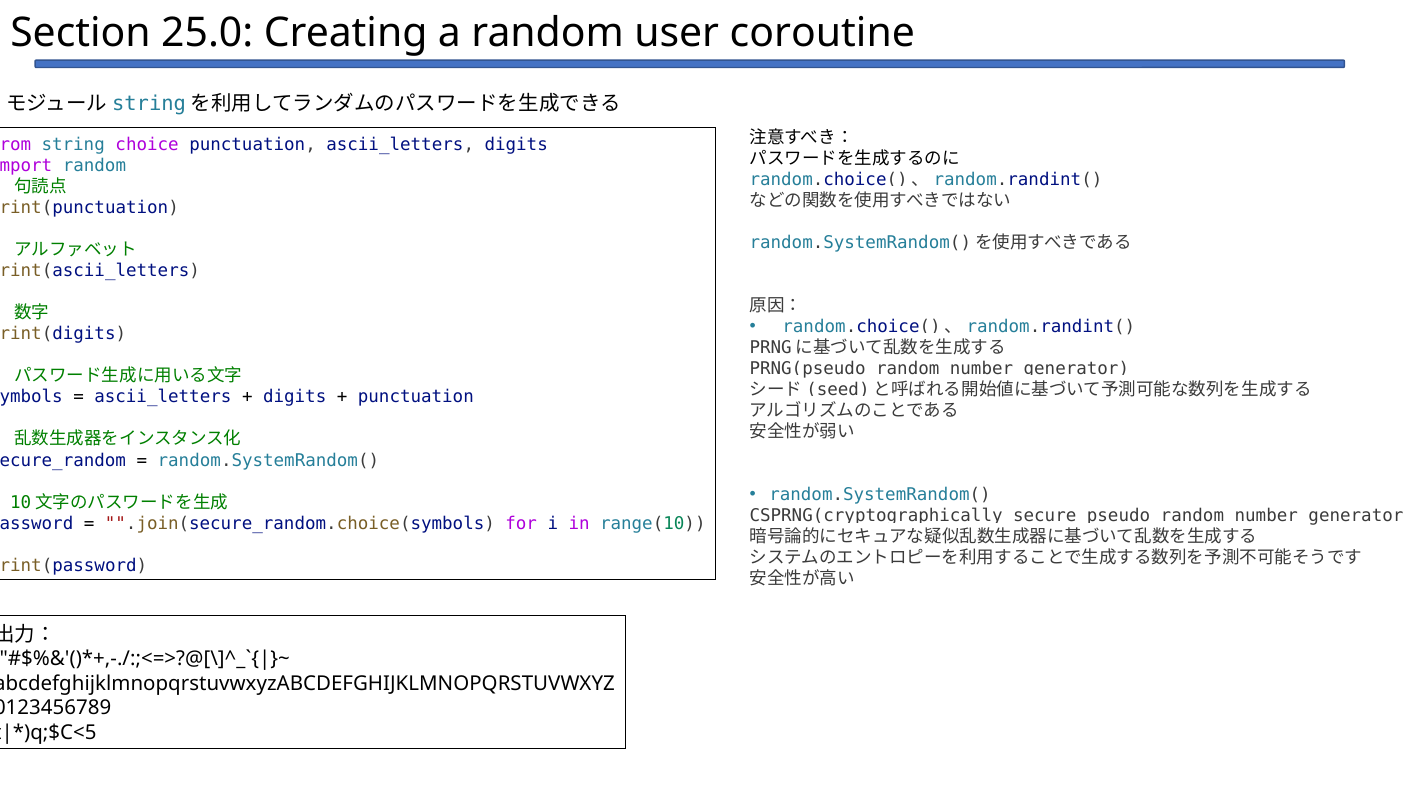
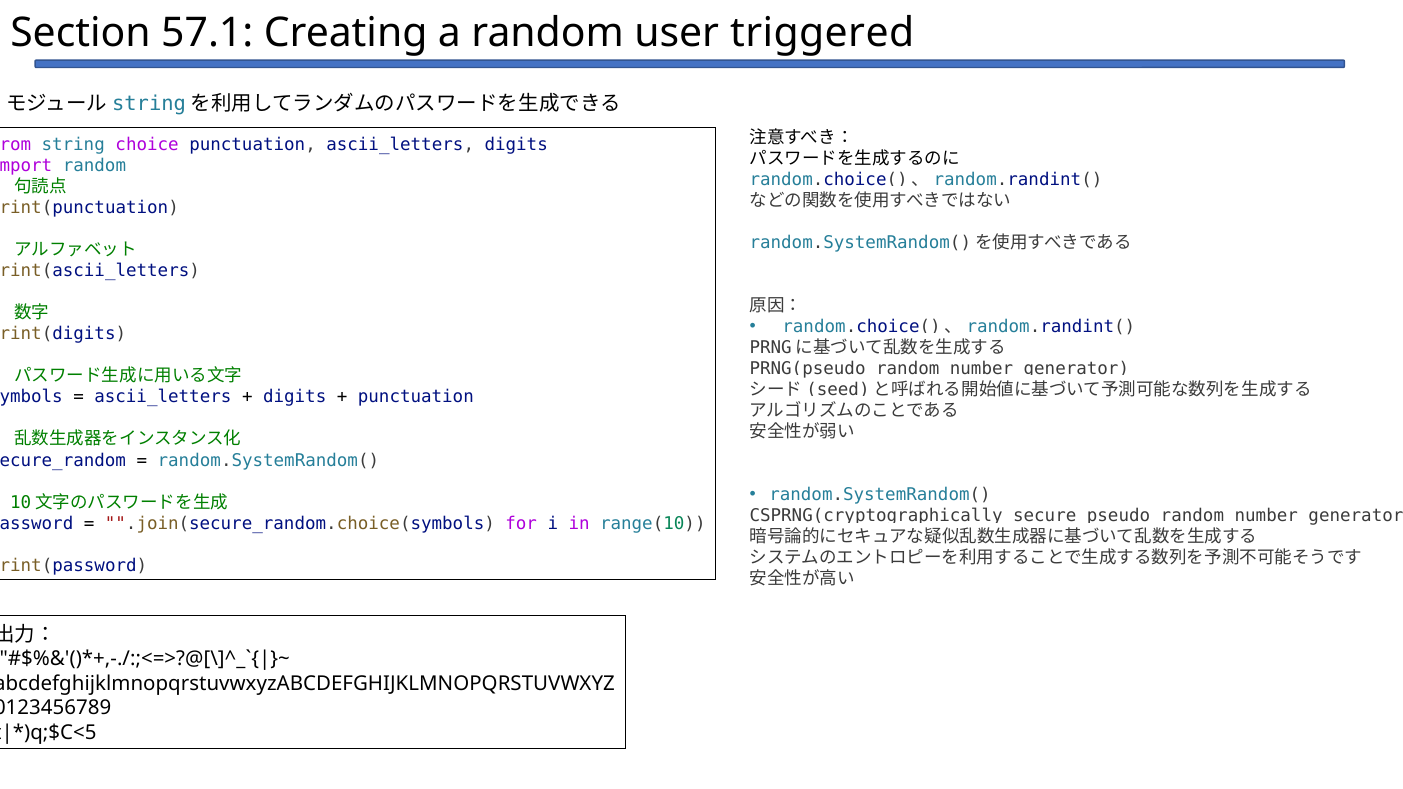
25.0: 25.0 -> 57.1 (207, 33)
coroutine: coroutine -> triggered (822, 33)
